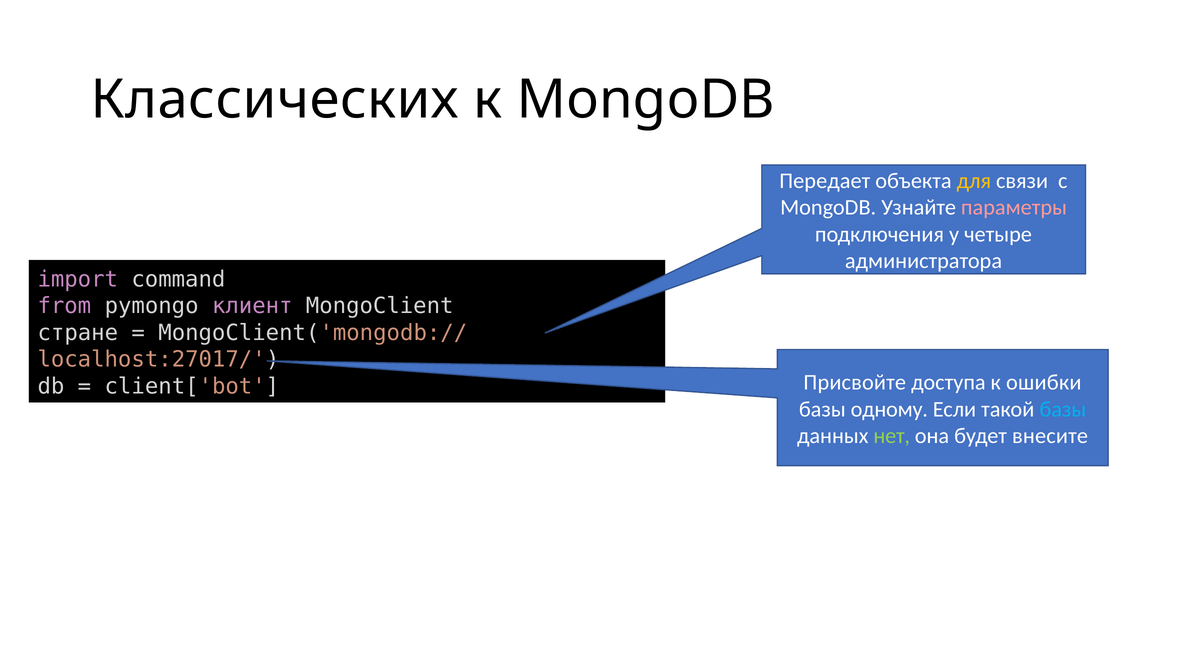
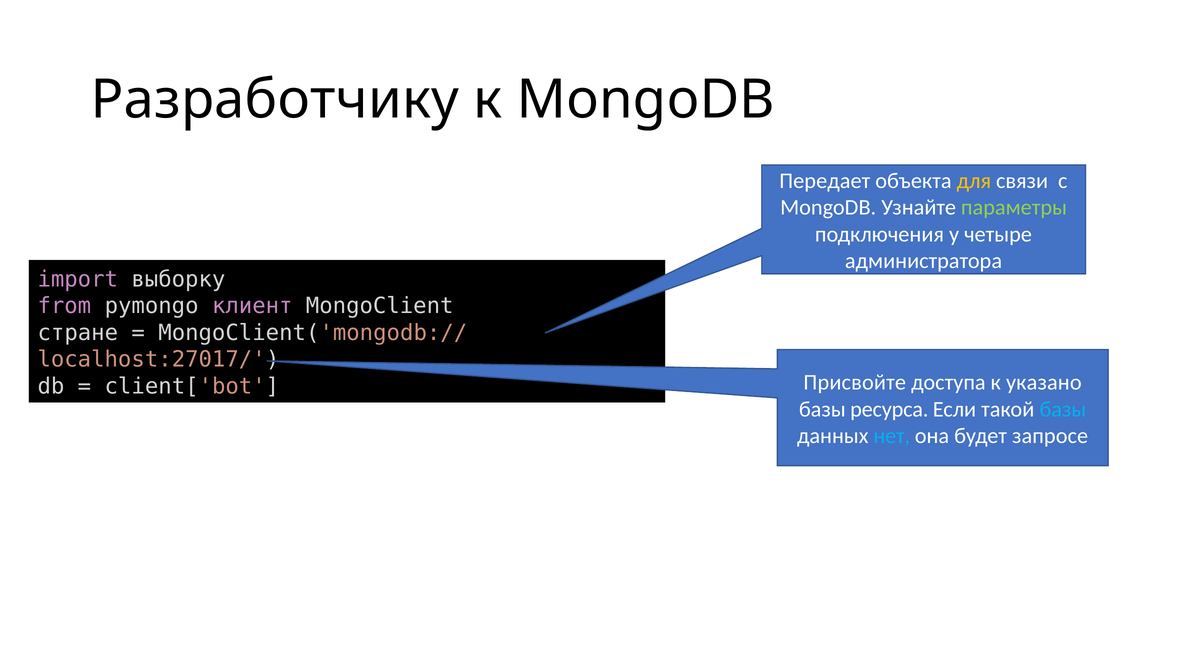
Классических: Классических -> Разработчику (275, 100)
параметры colour: pink -> light green (1014, 208)
command: command -> выборку (178, 279)
ошибки: ошибки -> указано (1044, 383)
одному: одному -> ресурса (889, 409)
нет colour: light green -> light blue (892, 436)
внесите: внесите -> запросе (1050, 436)
